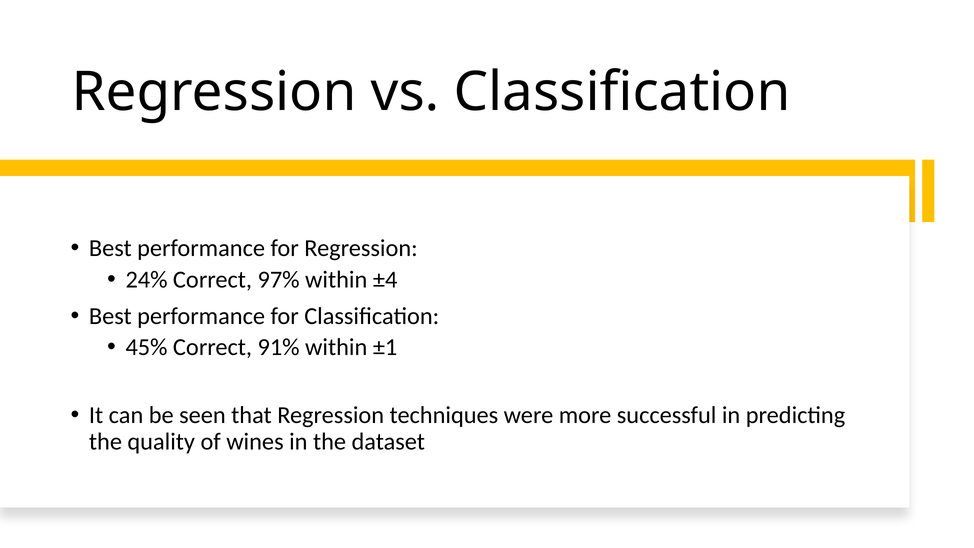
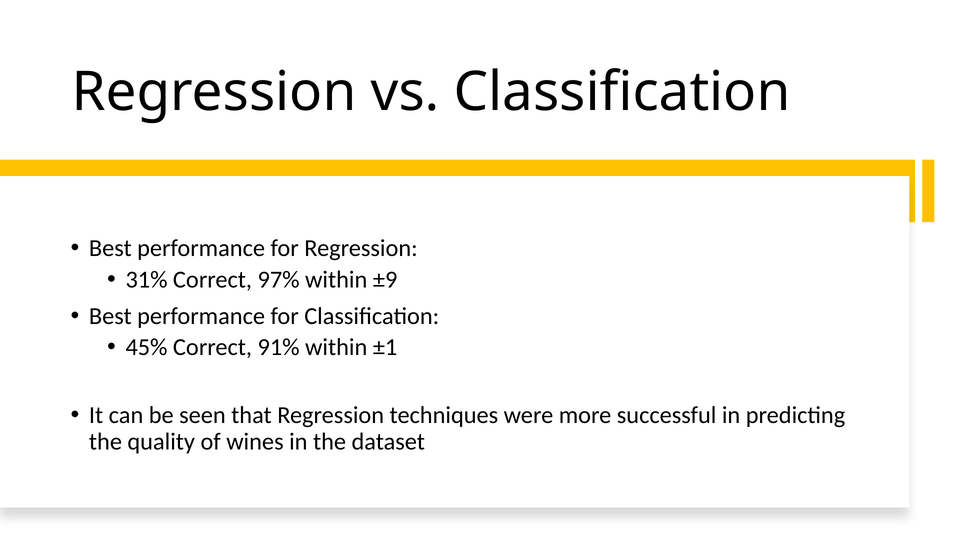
24%: 24% -> 31% (147, 279)
±4: ±4 -> ±9 (385, 279)
